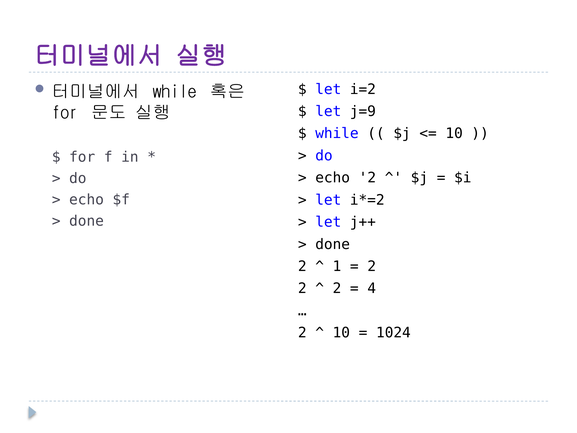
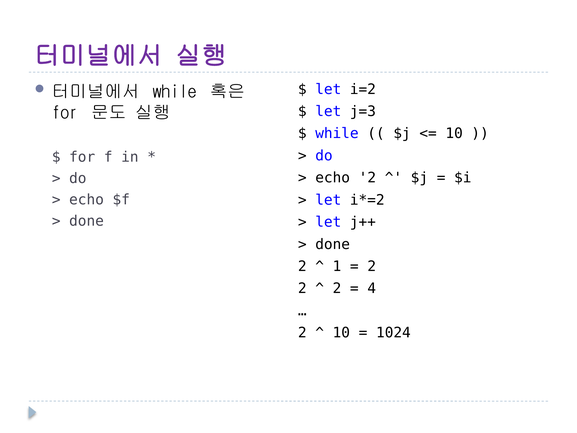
j=9: j=9 -> j=3 (363, 111)
